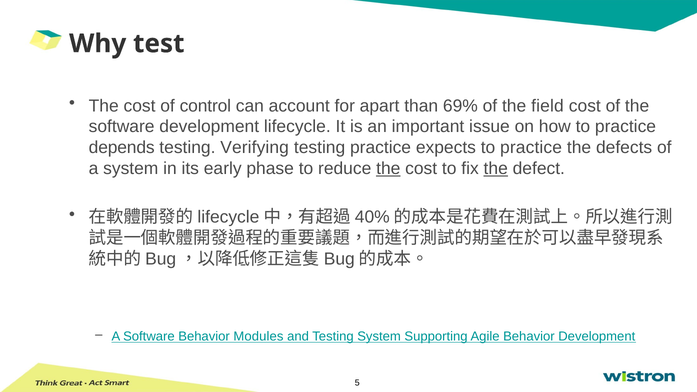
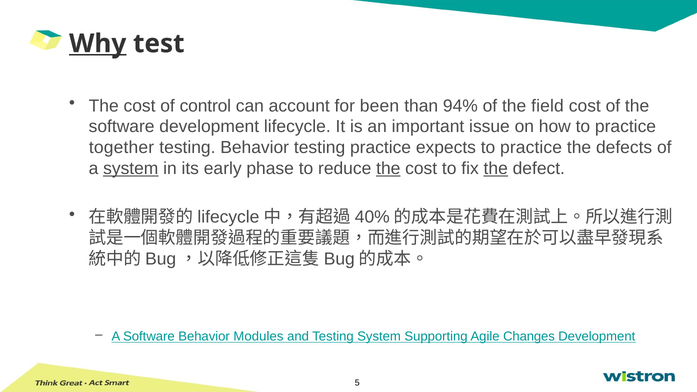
Why underline: none -> present (98, 44)
apart: apart -> been (380, 106)
69%: 69% -> 94% (460, 106)
depends: depends -> together (122, 148)
testing Verifying: Verifying -> Behavior (255, 148)
system underline: none -> present (131, 169)
Agile Behavior: Behavior -> Changes (529, 337)
